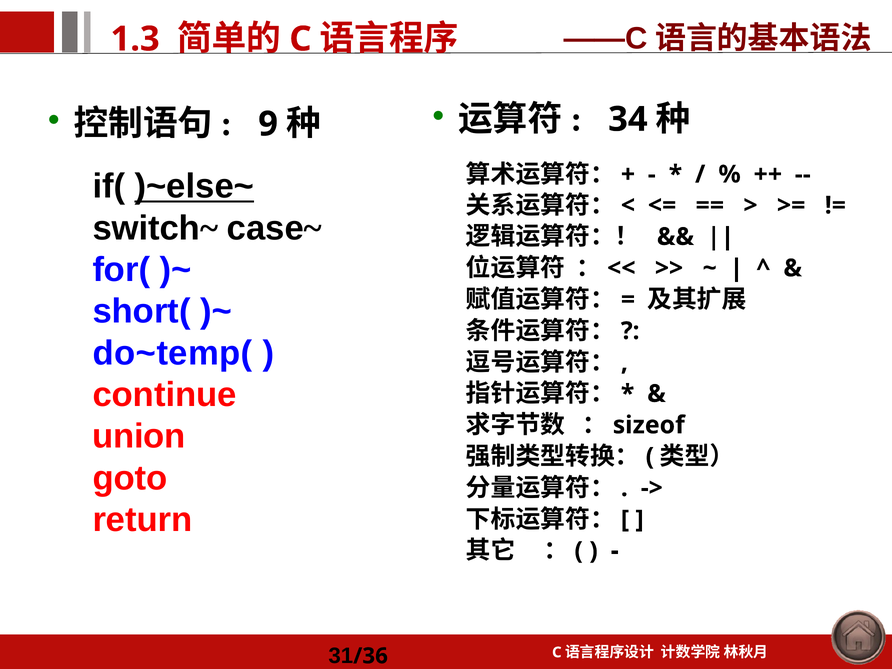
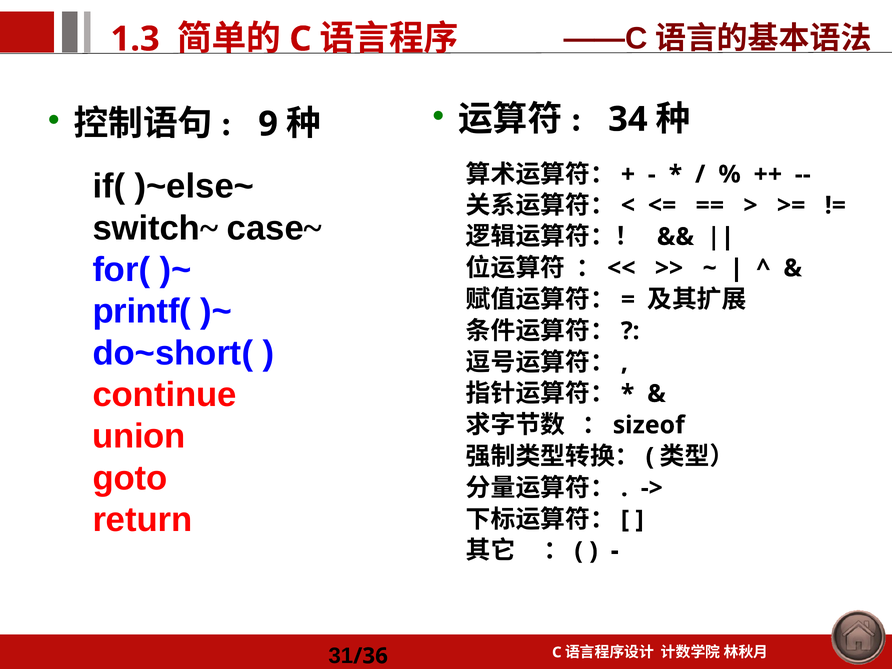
)~else~ underline: present -> none (194, 187)
short(: short( -> printf( (142, 311)
do~temp(: do~temp( -> do~short( (173, 353)
